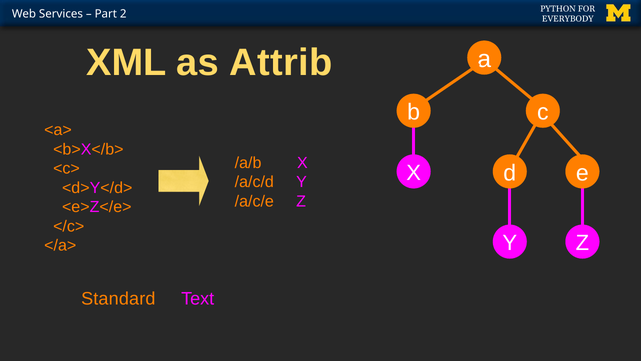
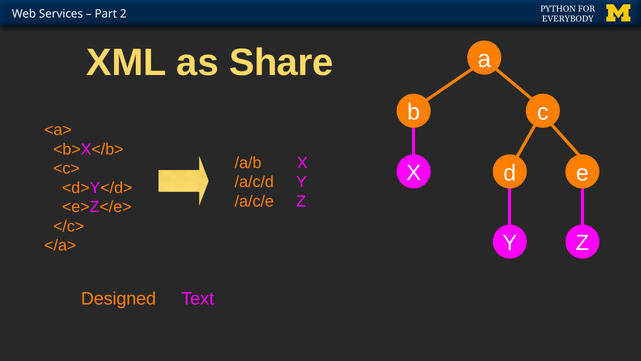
Attrib: Attrib -> Share (281, 63)
Standard: Standard -> Designed (118, 298)
